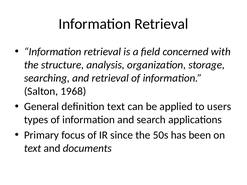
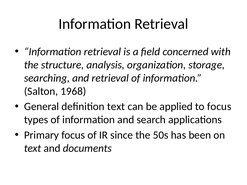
to users: users -> focus (219, 107)
